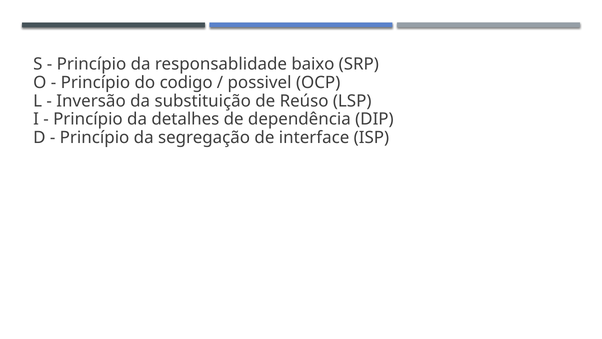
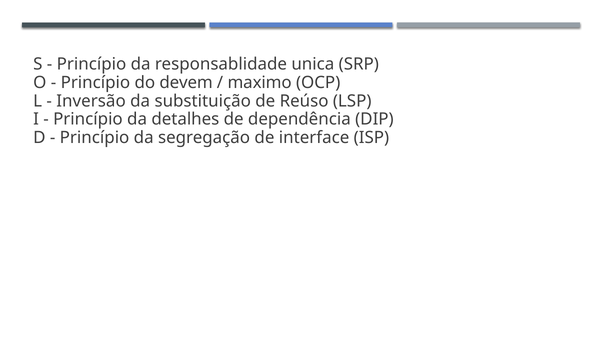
baixo: baixo -> unica (313, 64)
codigo: codigo -> devem (186, 83)
possivel: possivel -> maximo (260, 83)
